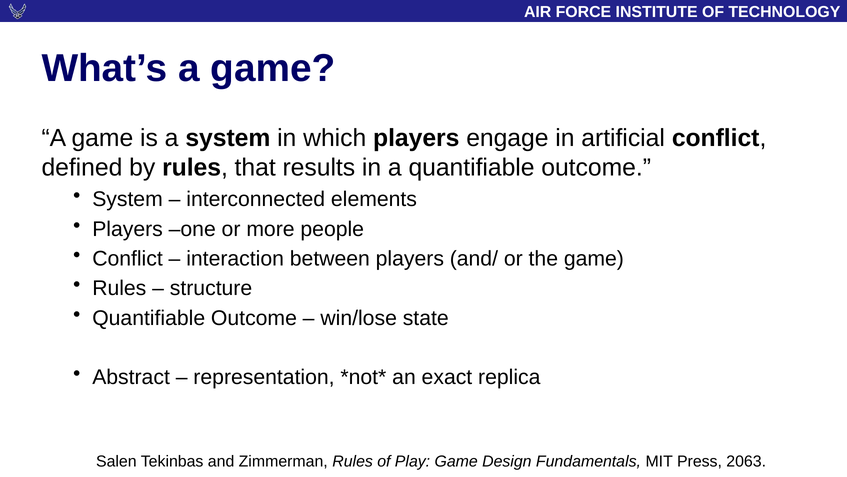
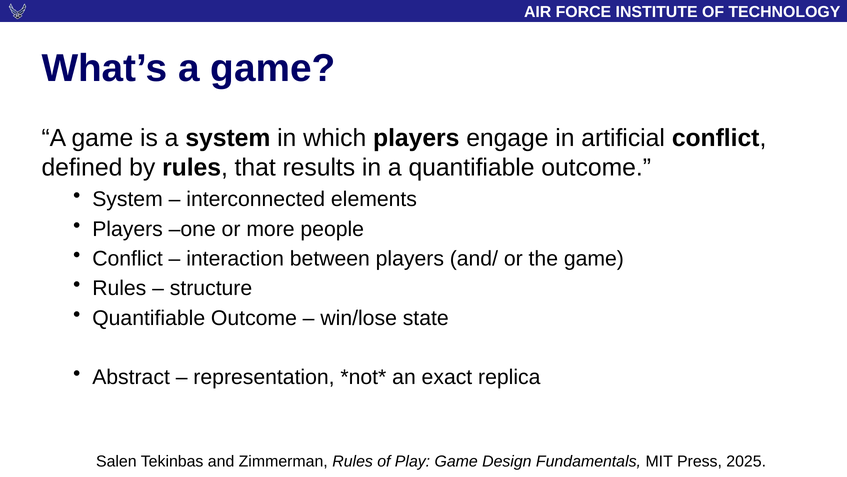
2063: 2063 -> 2025 (746, 461)
